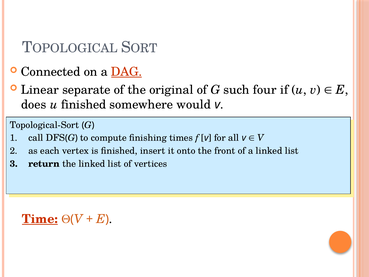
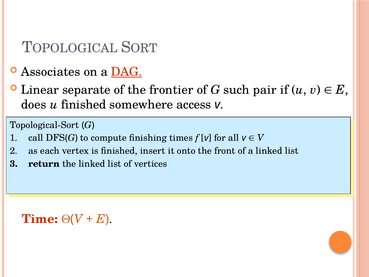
Connected: Connected -> Associates (51, 72)
original: original -> frontier (171, 90)
four: four -> pair (265, 90)
would: would -> access (194, 104)
Time underline: present -> none (40, 219)
